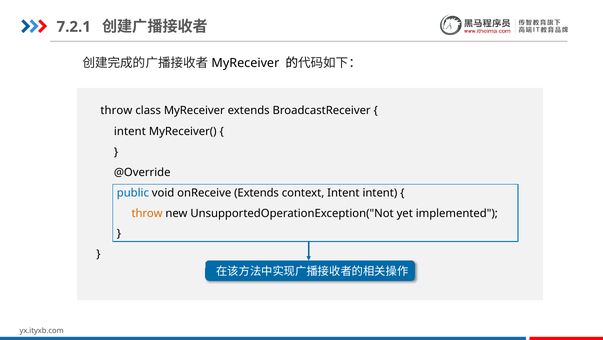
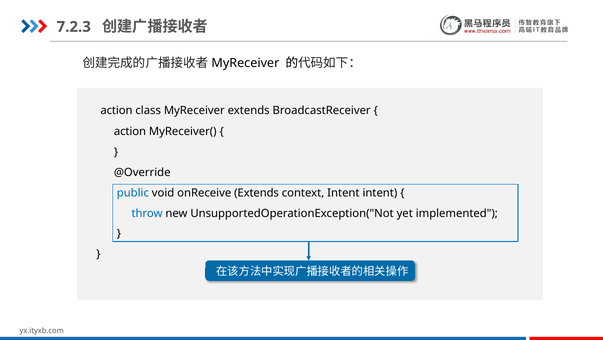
7.2.1: 7.2.1 -> 7.2.3 (74, 27)
throw: throw -> action (116, 110)
intent: intent -> action (130, 131)
throw colour: orange -> blue (147, 213)
